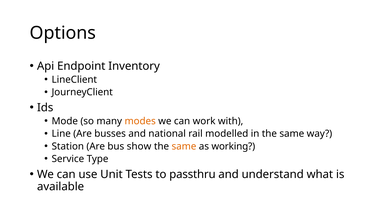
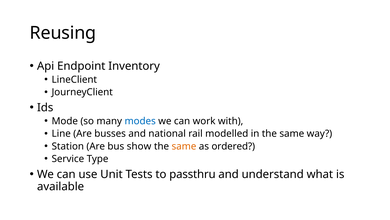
Options: Options -> Reusing (63, 33)
modes colour: orange -> blue (140, 121)
working: working -> ordered (233, 146)
